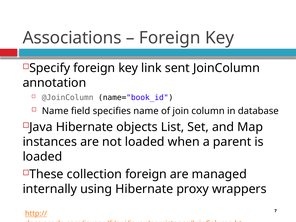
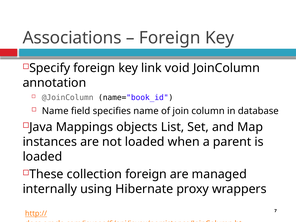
sent: sent -> void (177, 68)
Hibernate: Hibernate -> Mappings (84, 127)
